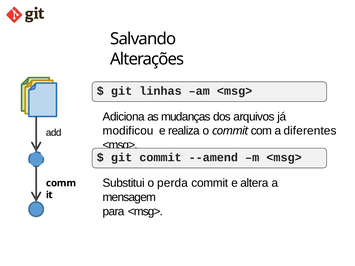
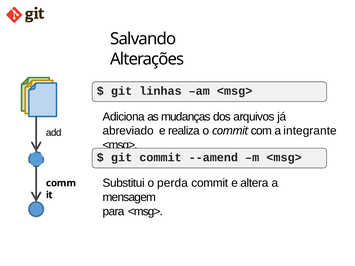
modificou: modificou -> abreviado (128, 131)
diferentes: diferentes -> integrante (310, 131)
